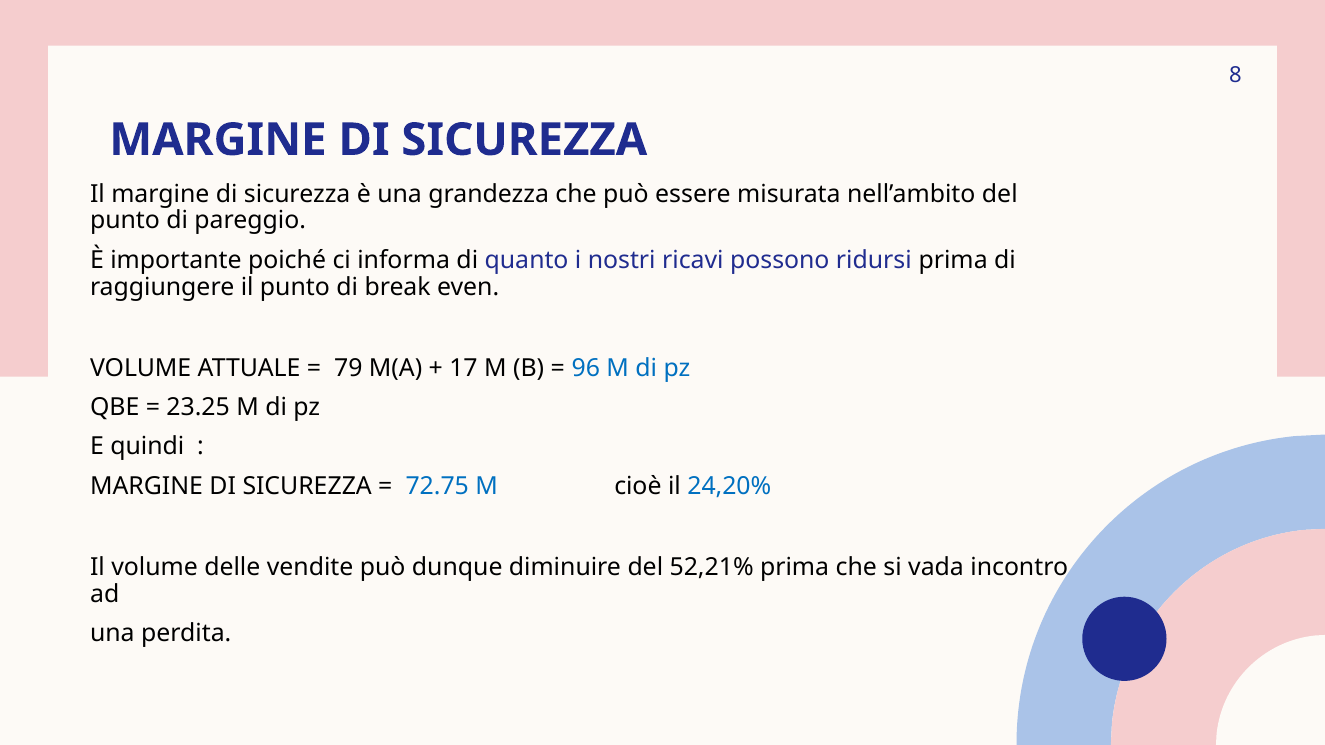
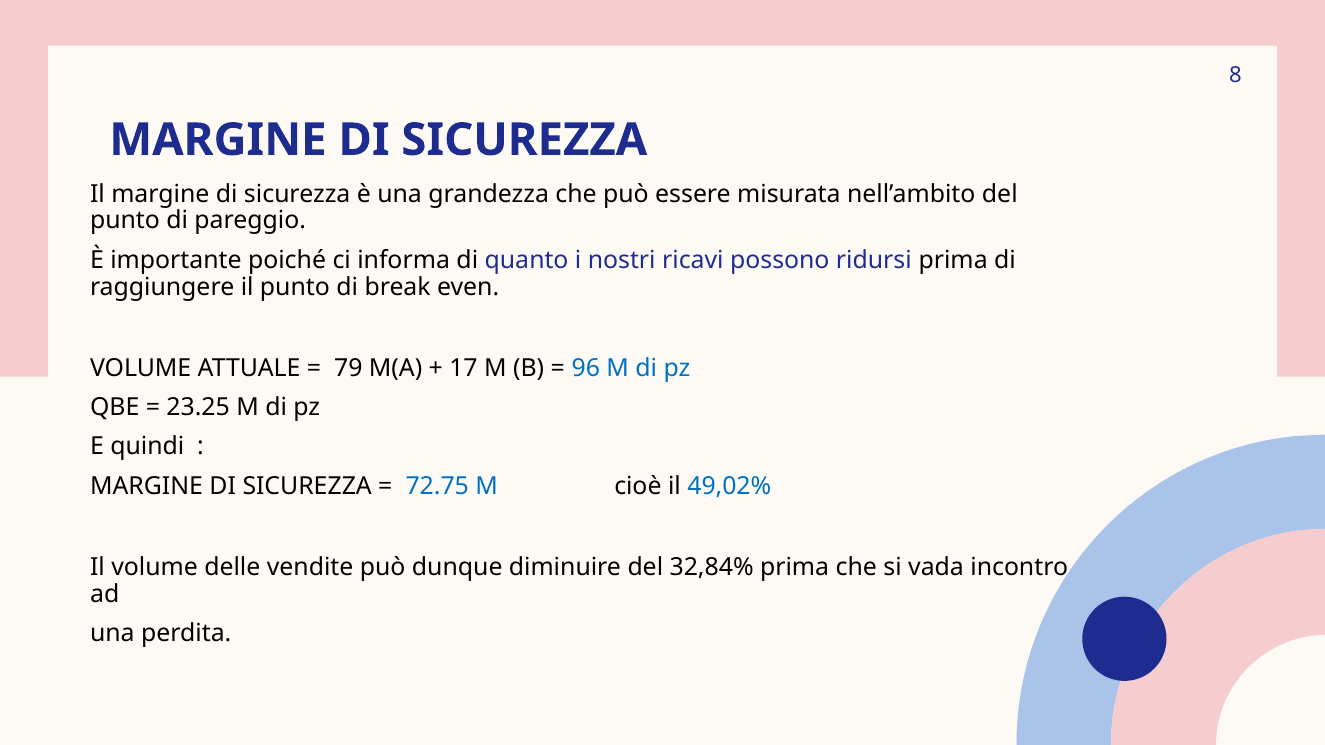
24,20%: 24,20% -> 49,02% (729, 486)
52,21%: 52,21% -> 32,84% (712, 568)
